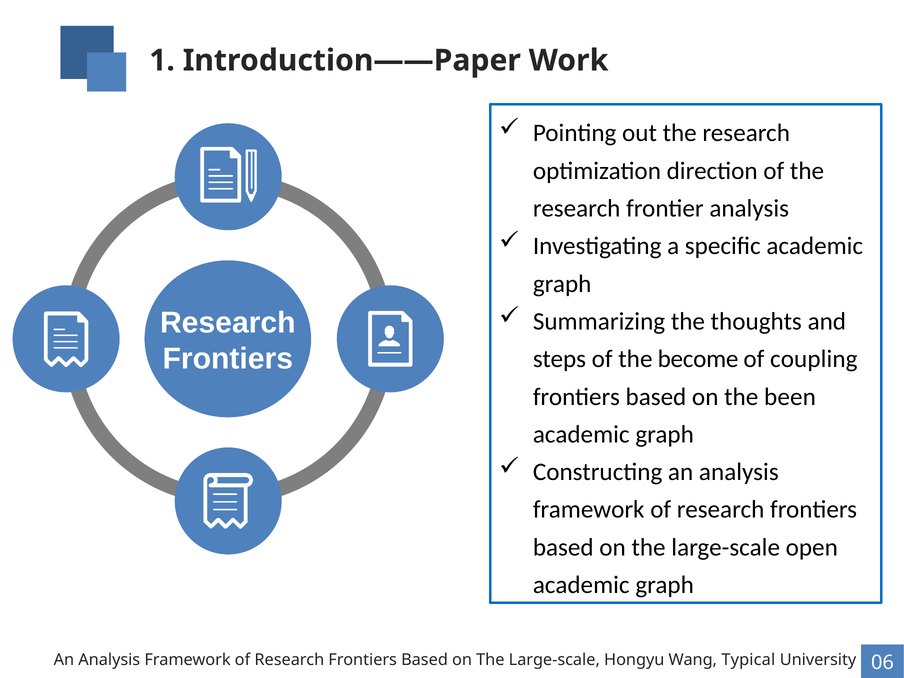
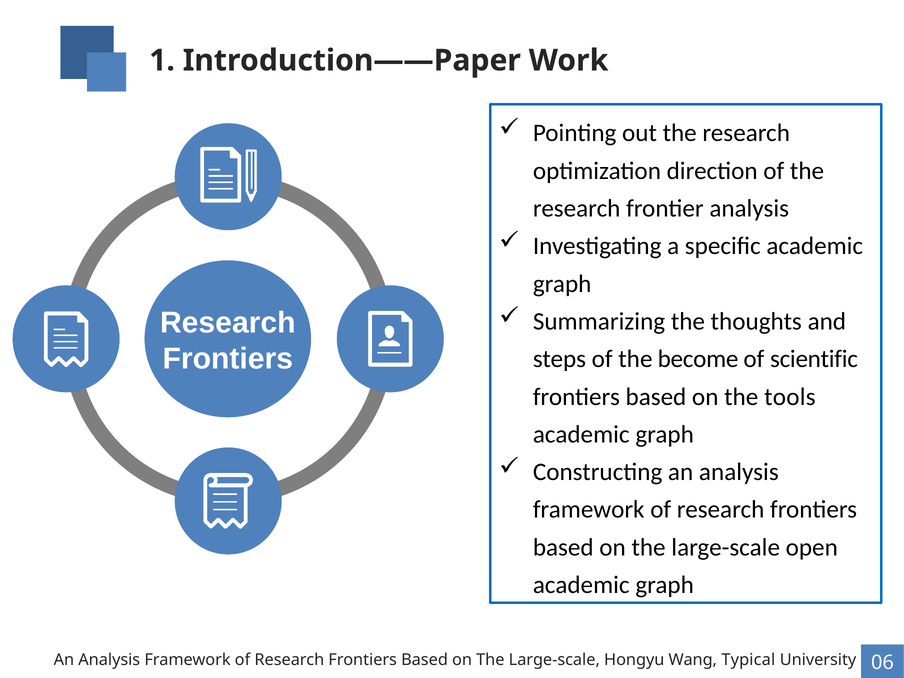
coupling: coupling -> scientific (814, 359)
been: been -> tools (790, 397)
